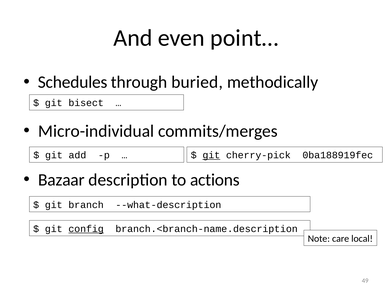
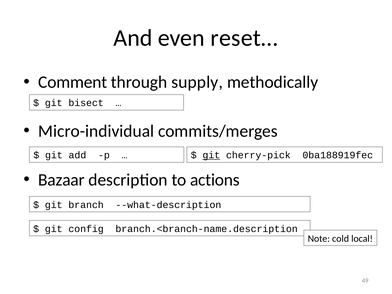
point…: point… -> reset… (244, 38)
Schedules: Schedules -> Comment (73, 82)
buried: buried -> supply (197, 82)
config underline: present -> none (86, 229)
care: care -> cold (341, 239)
